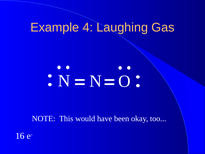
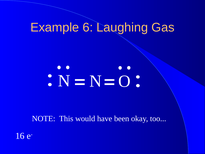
4: 4 -> 6 (88, 27)
